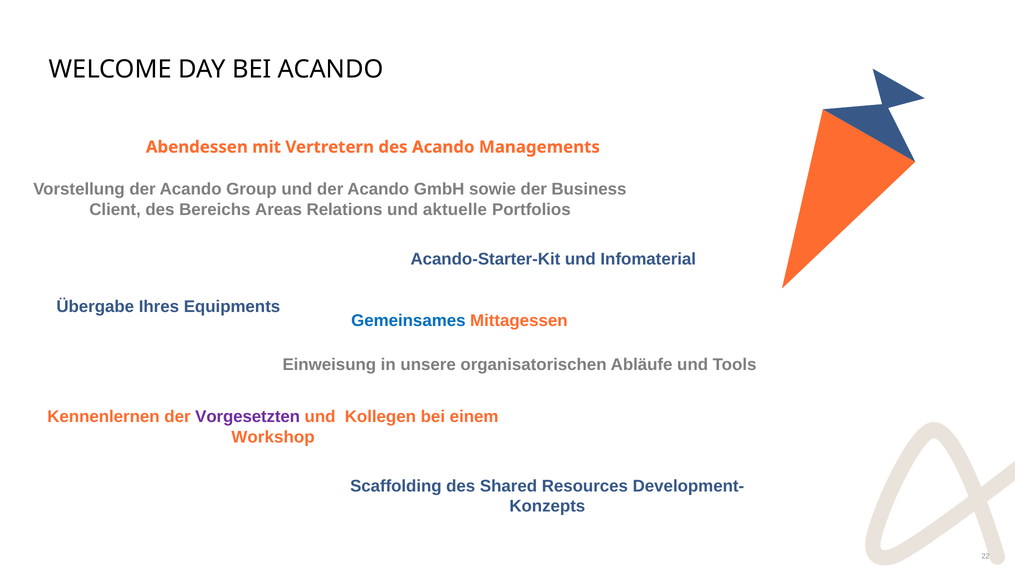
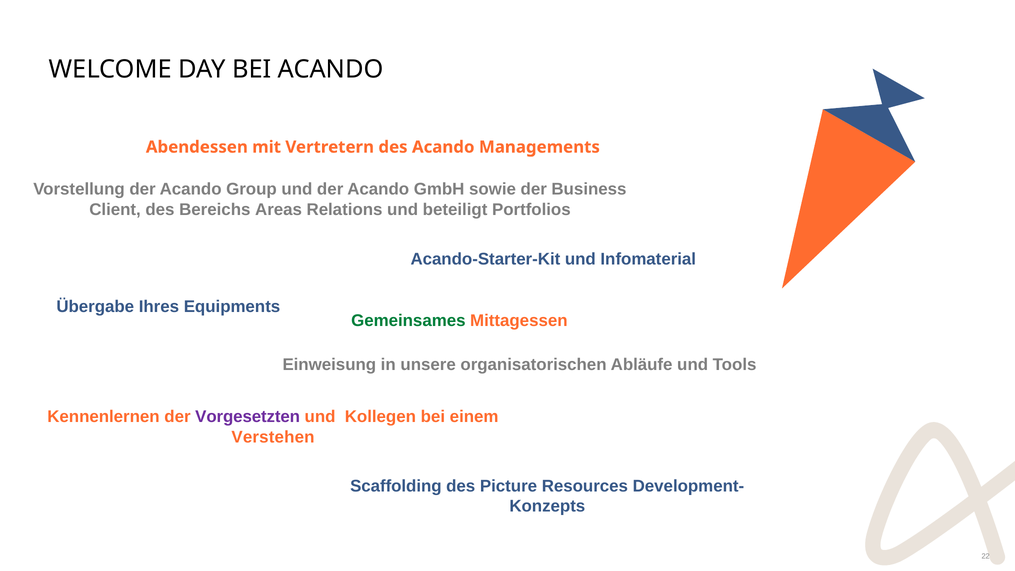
aktuelle: aktuelle -> beteiligt (455, 209)
Gemeinsames colour: blue -> green (408, 321)
Workshop: Workshop -> Verstehen (273, 437)
Shared: Shared -> Picture (509, 486)
